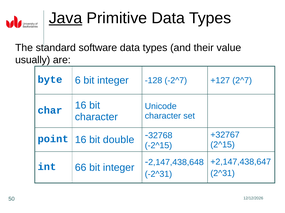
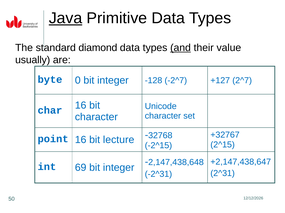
software: software -> diamond (98, 48)
and underline: none -> present (181, 48)
6: 6 -> 0 (78, 81)
double: double -> lecture (119, 140)
66: 66 -> 69 (81, 168)
